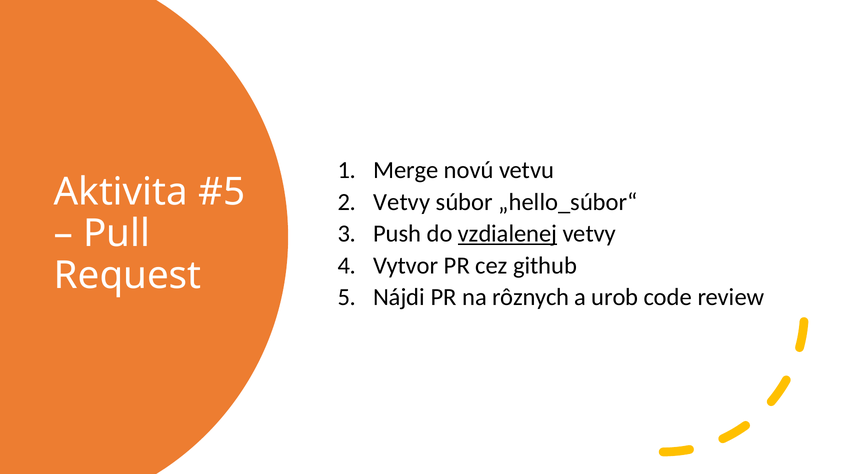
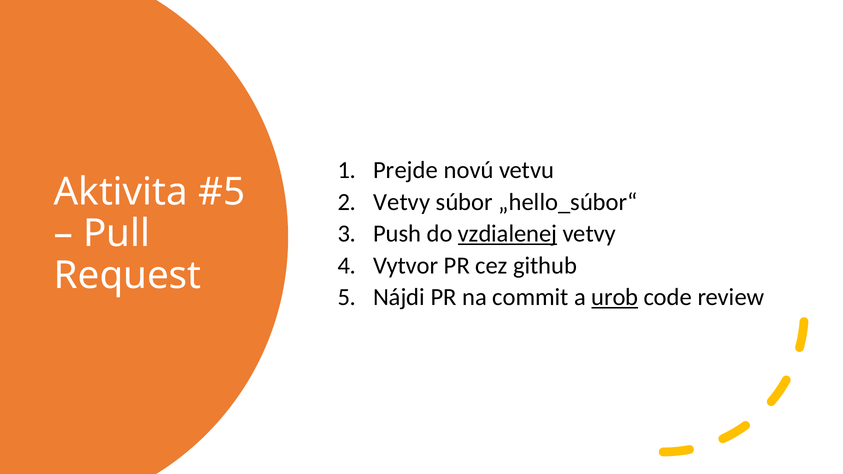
Merge: Merge -> Prejde (406, 170)
rôznych: rôznych -> commit (530, 297)
urob underline: none -> present (615, 297)
